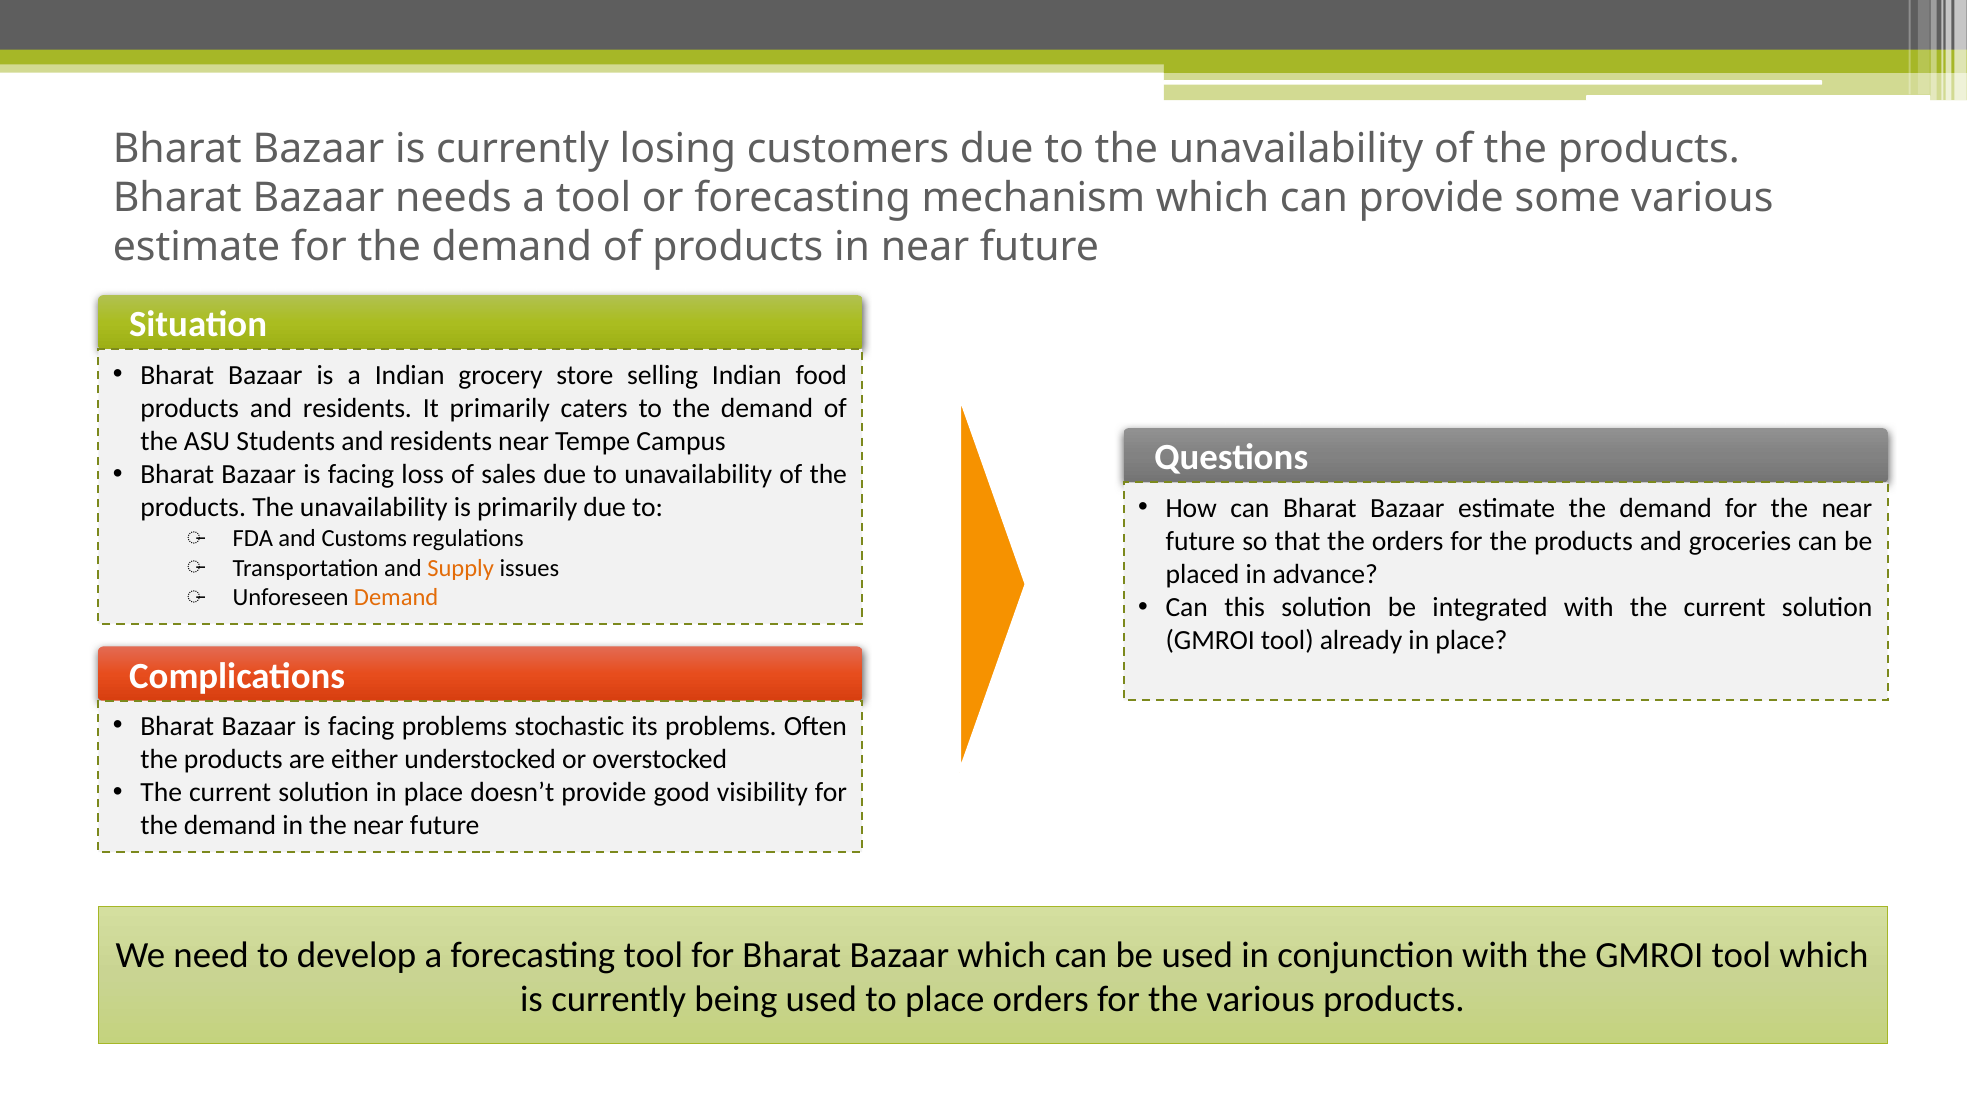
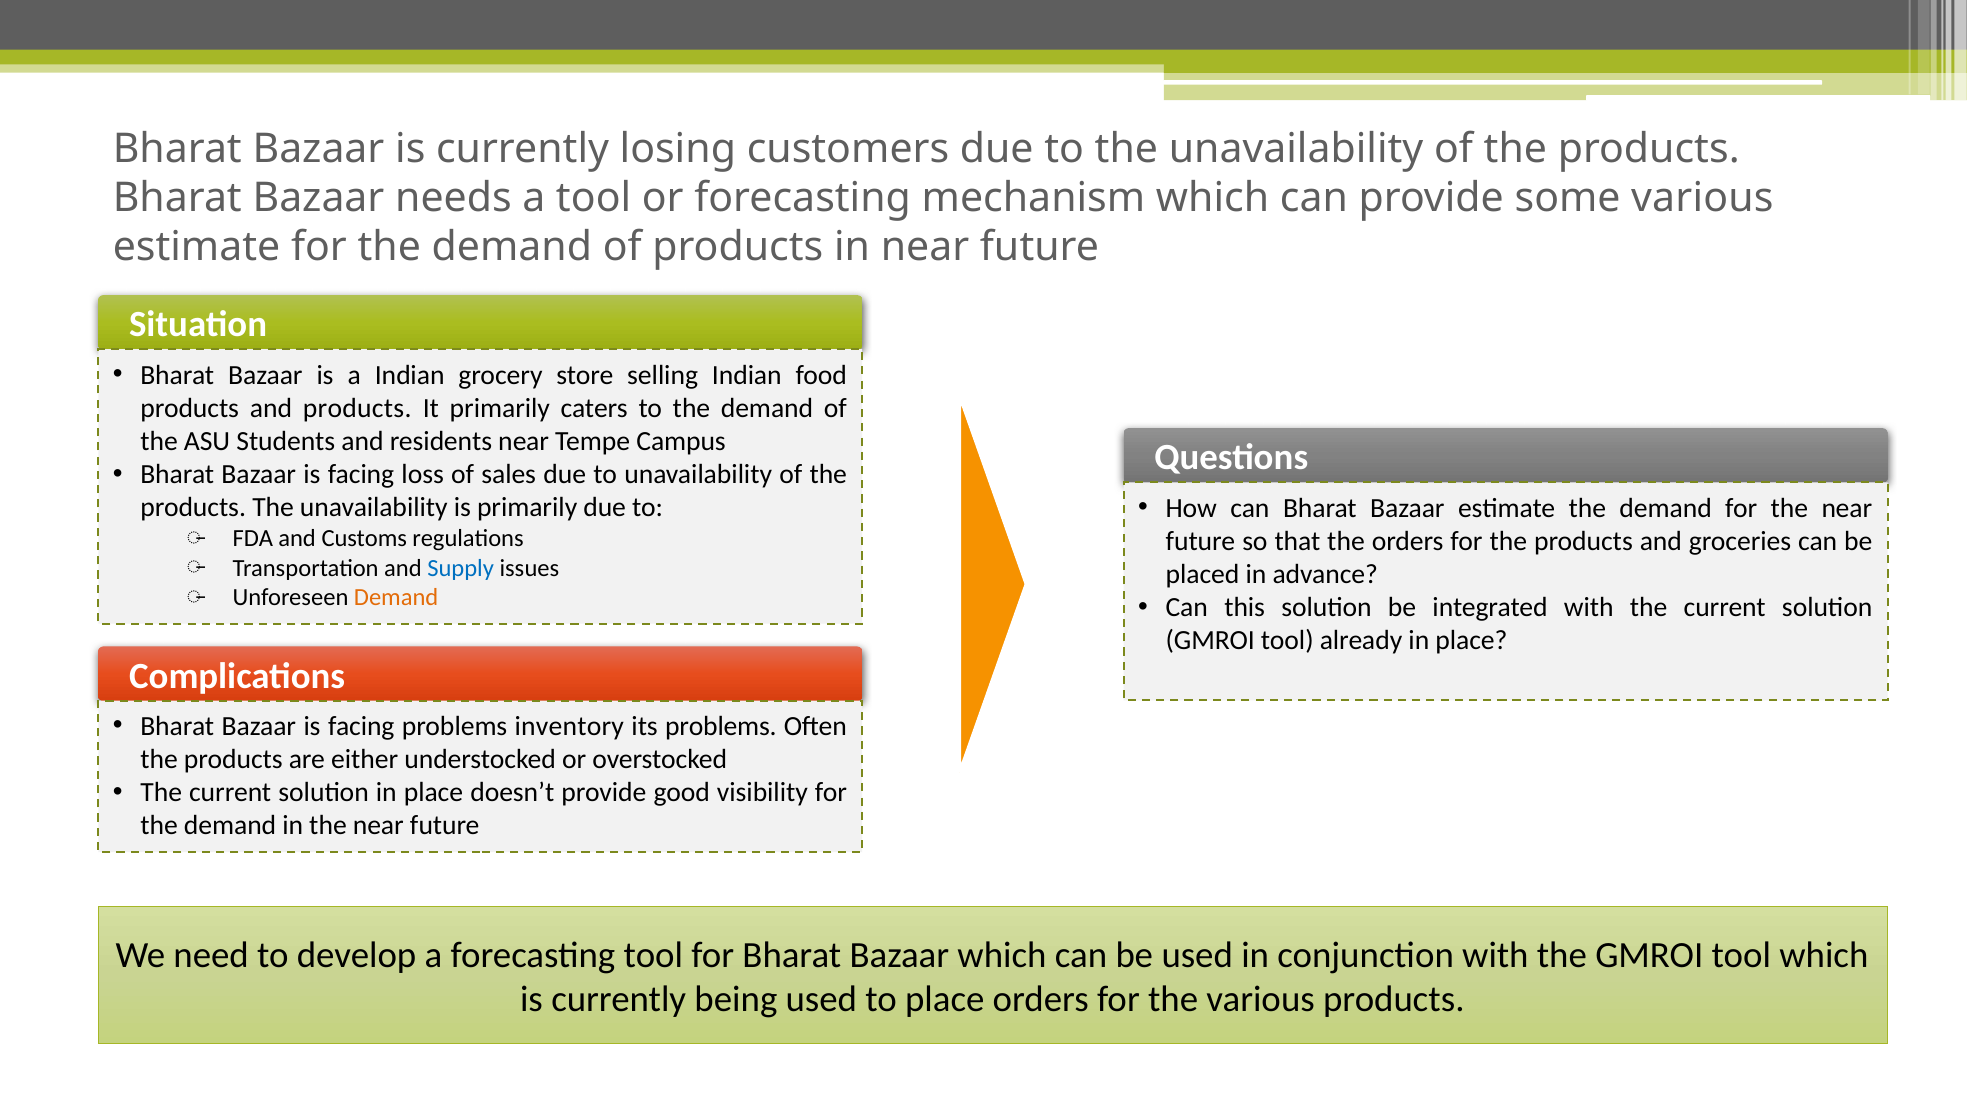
products and residents: residents -> products (357, 408)
Supply colour: orange -> blue (461, 568)
stochastic: stochastic -> inventory (569, 726)
